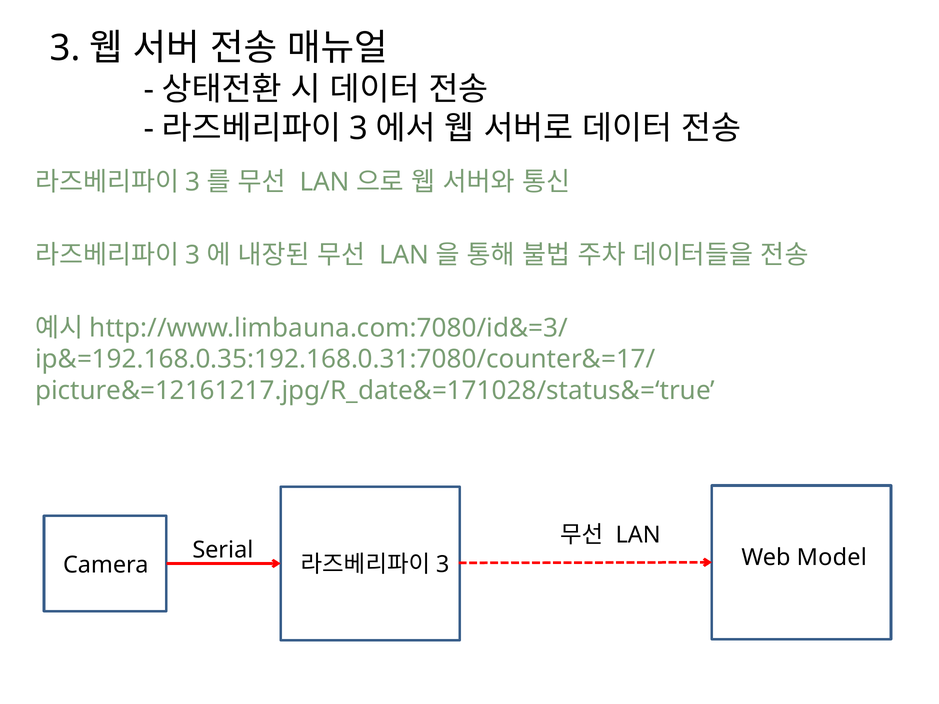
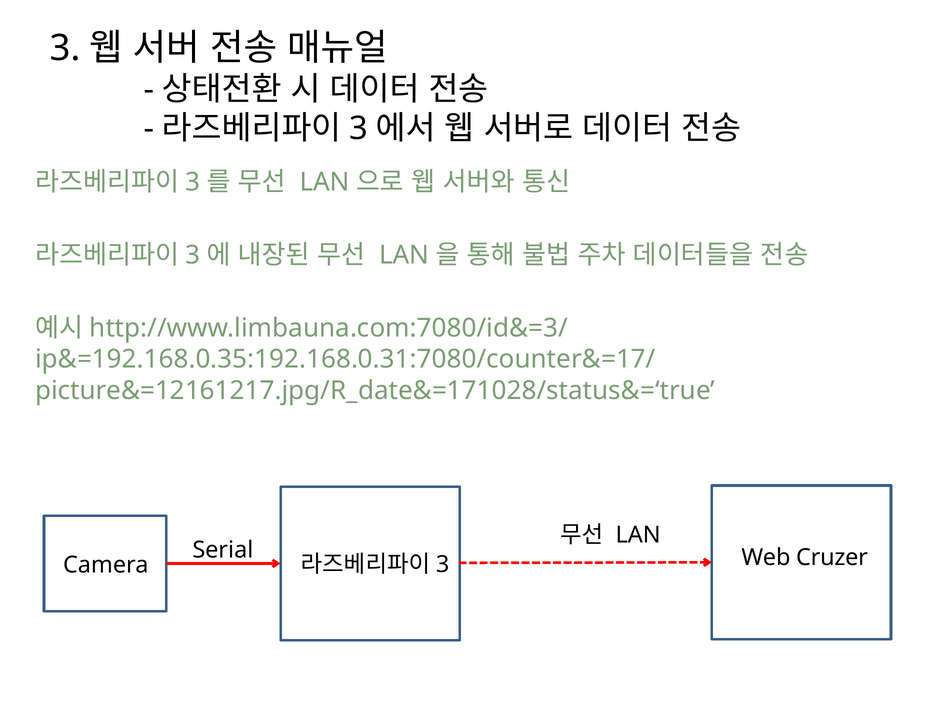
Model: Model -> Cruzer (832, 558)
